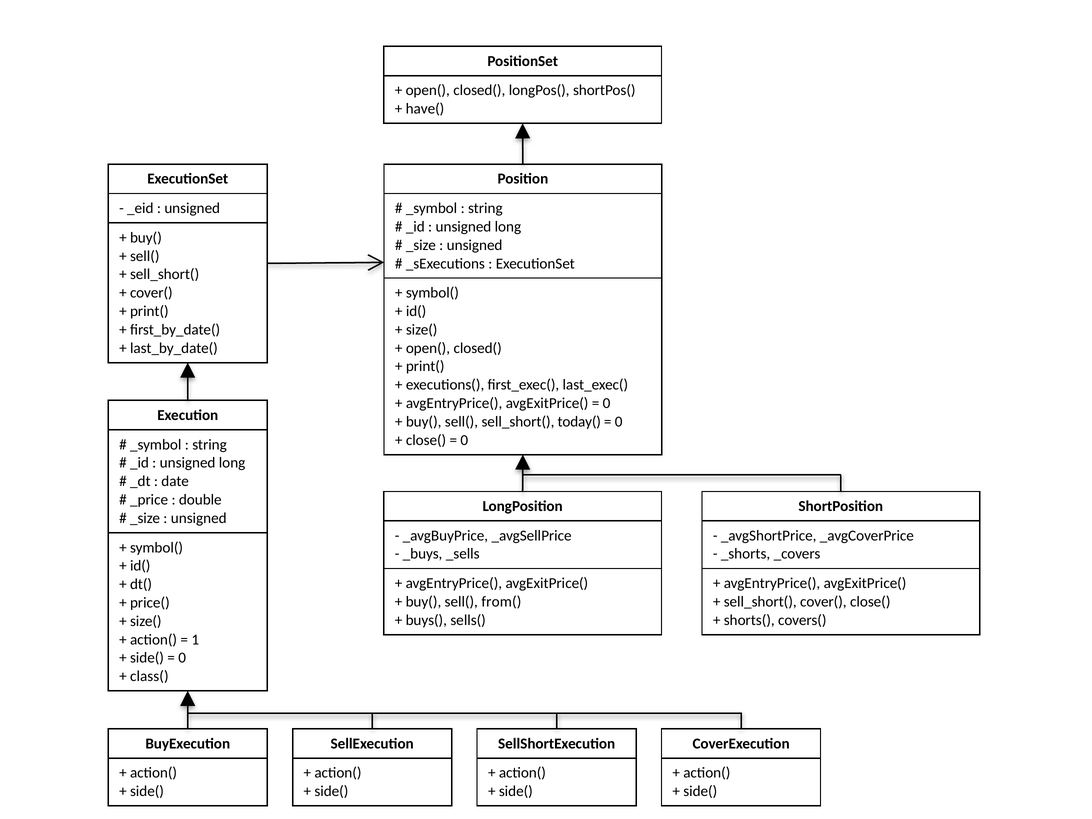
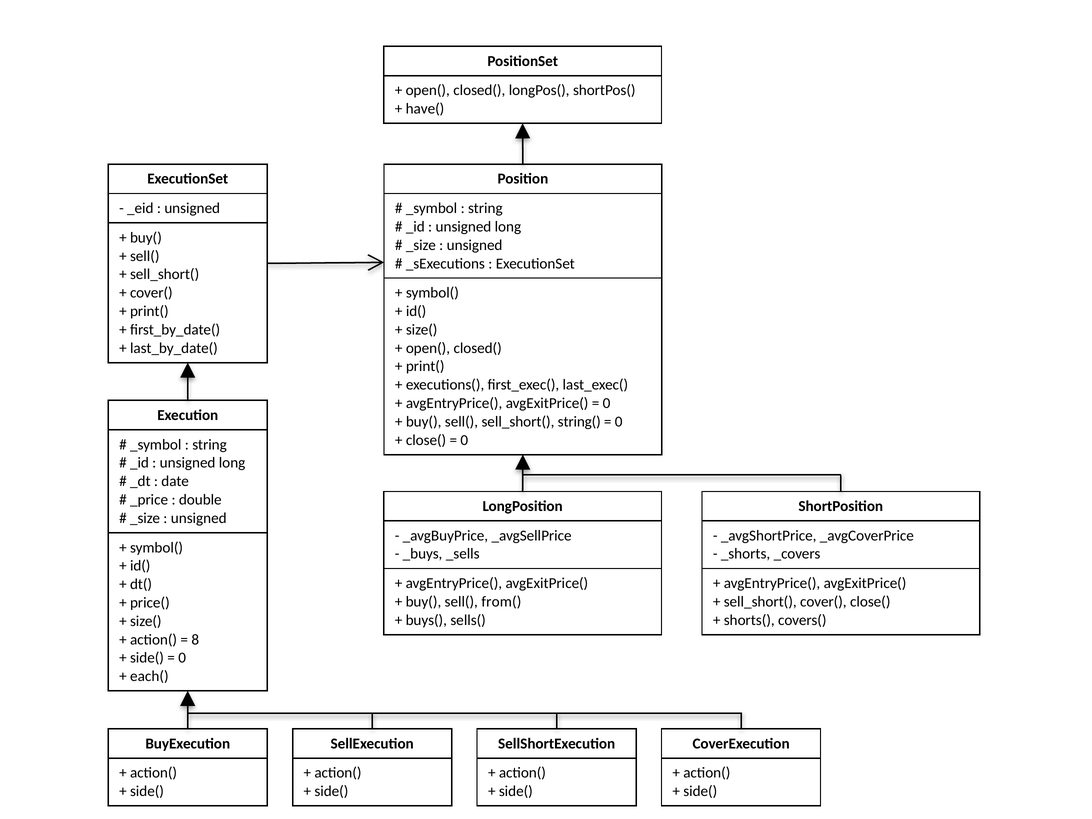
today(: today( -> string( (579, 422)
1: 1 -> 8 (195, 640)
class(: class( -> each( (149, 676)
